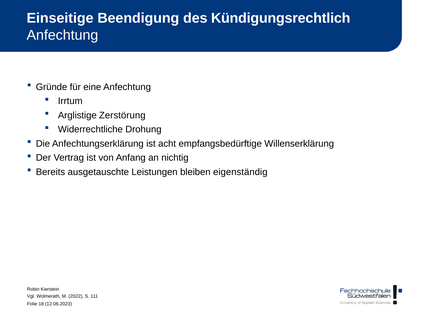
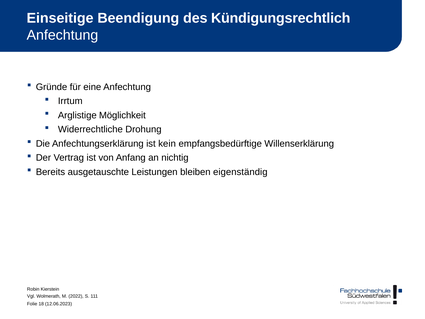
Zerstörung: Zerstörung -> Möglichkeit (122, 115)
acht: acht -> kein (167, 144)
